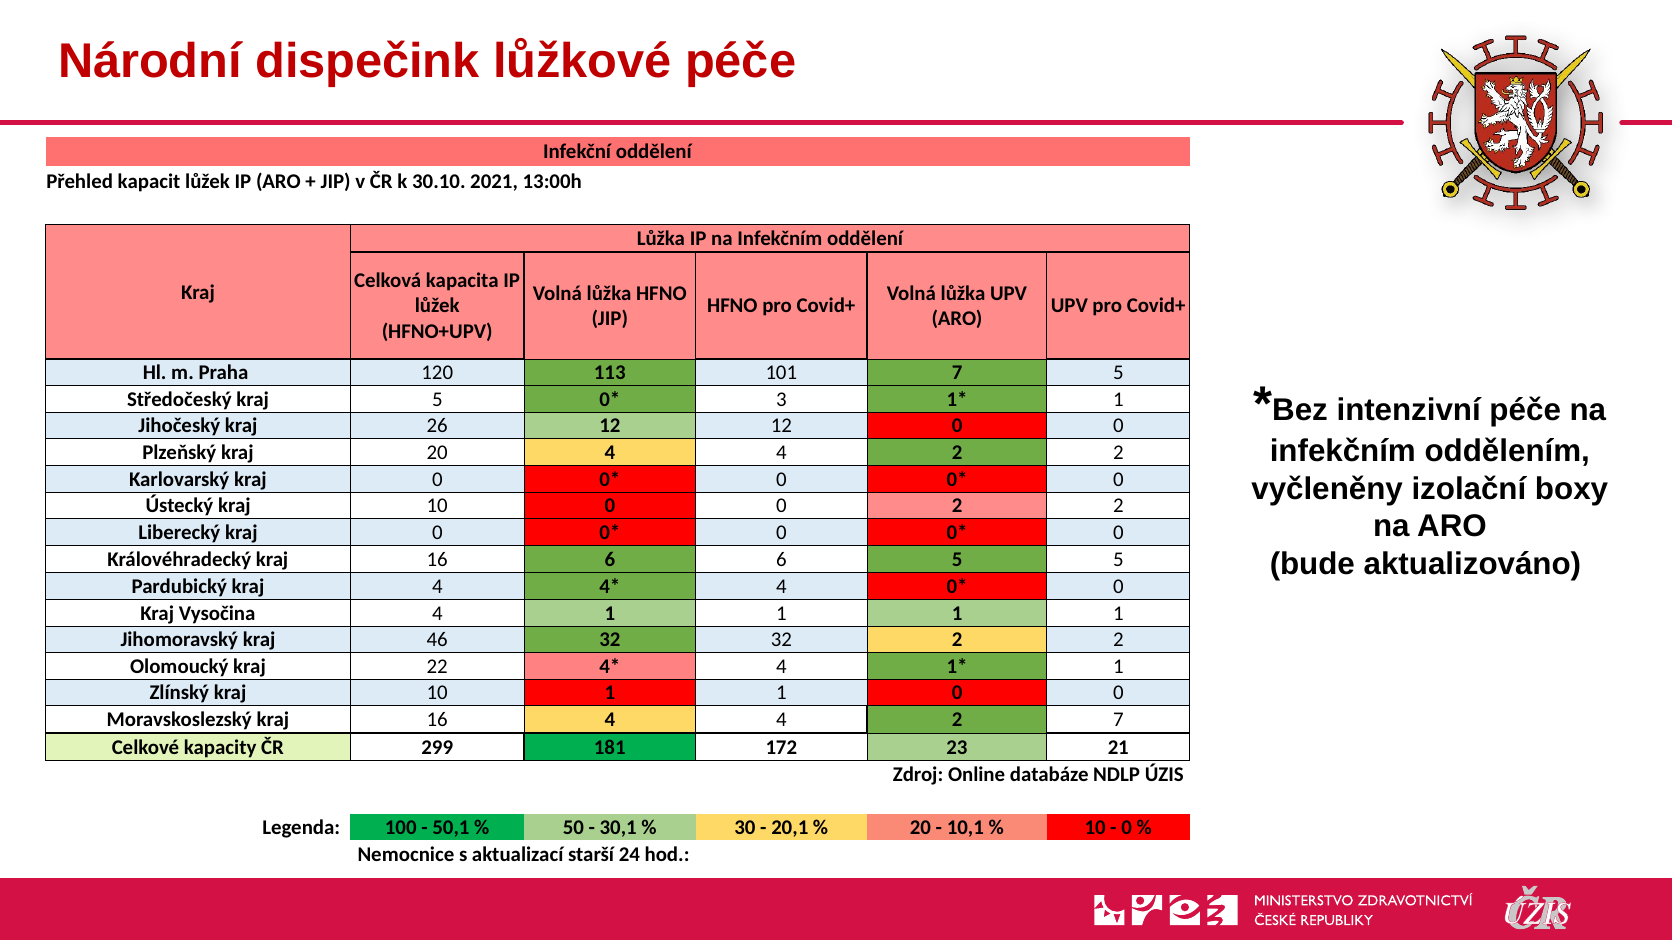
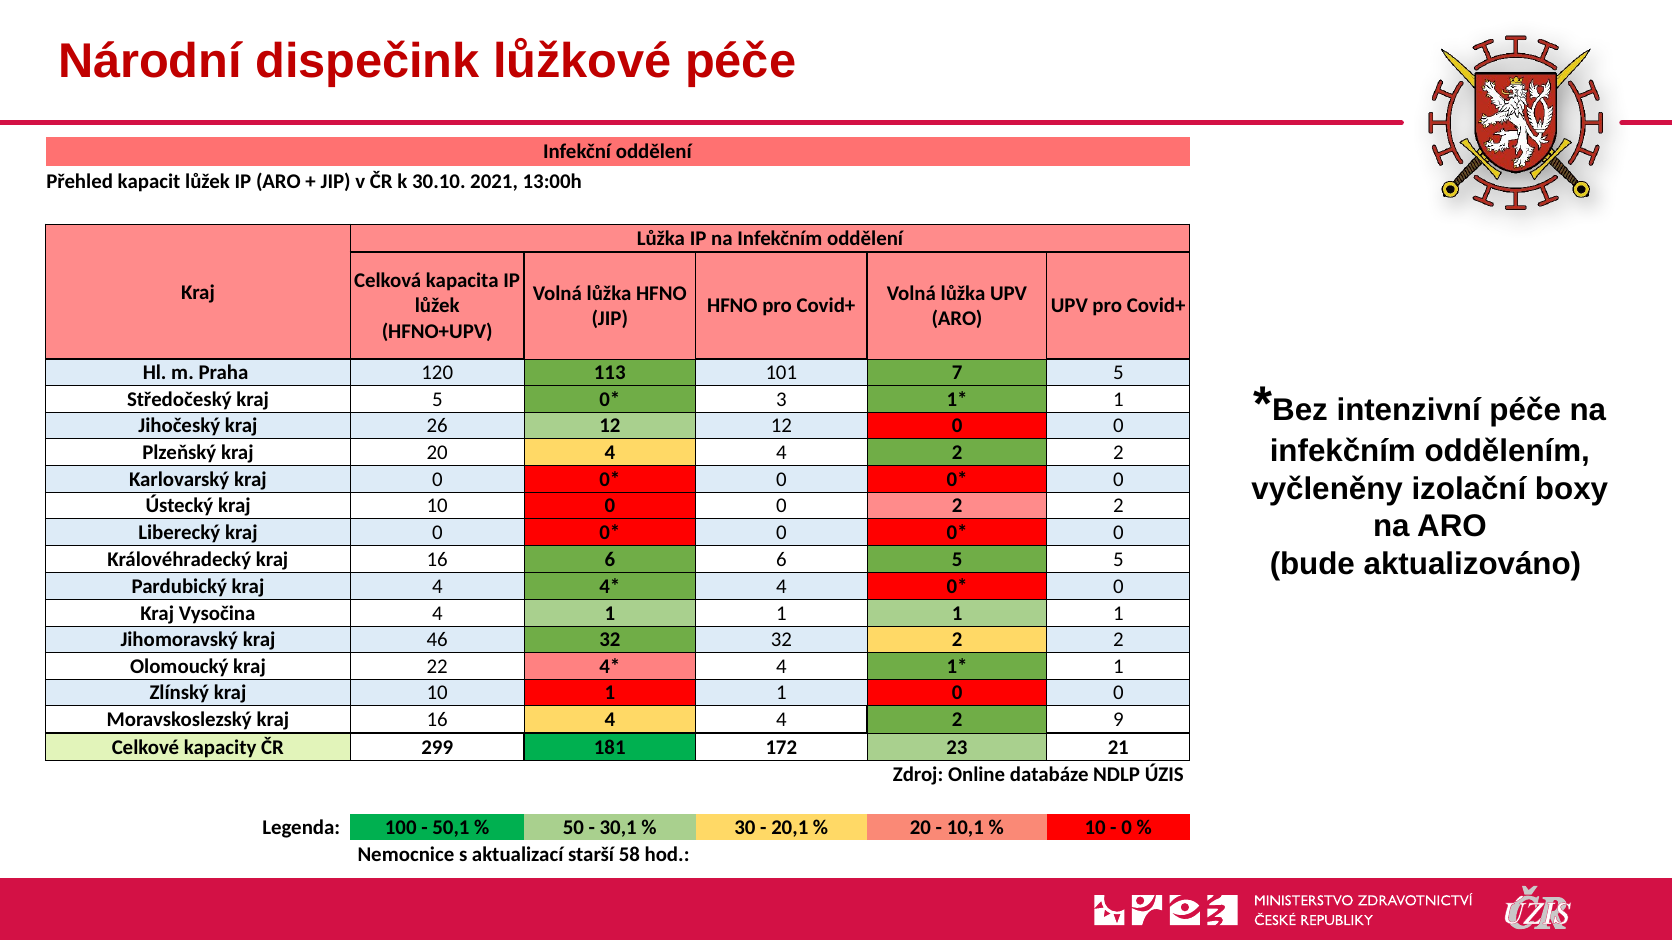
2 7: 7 -> 9 (1118, 720)
24: 24 -> 58 (629, 855)
